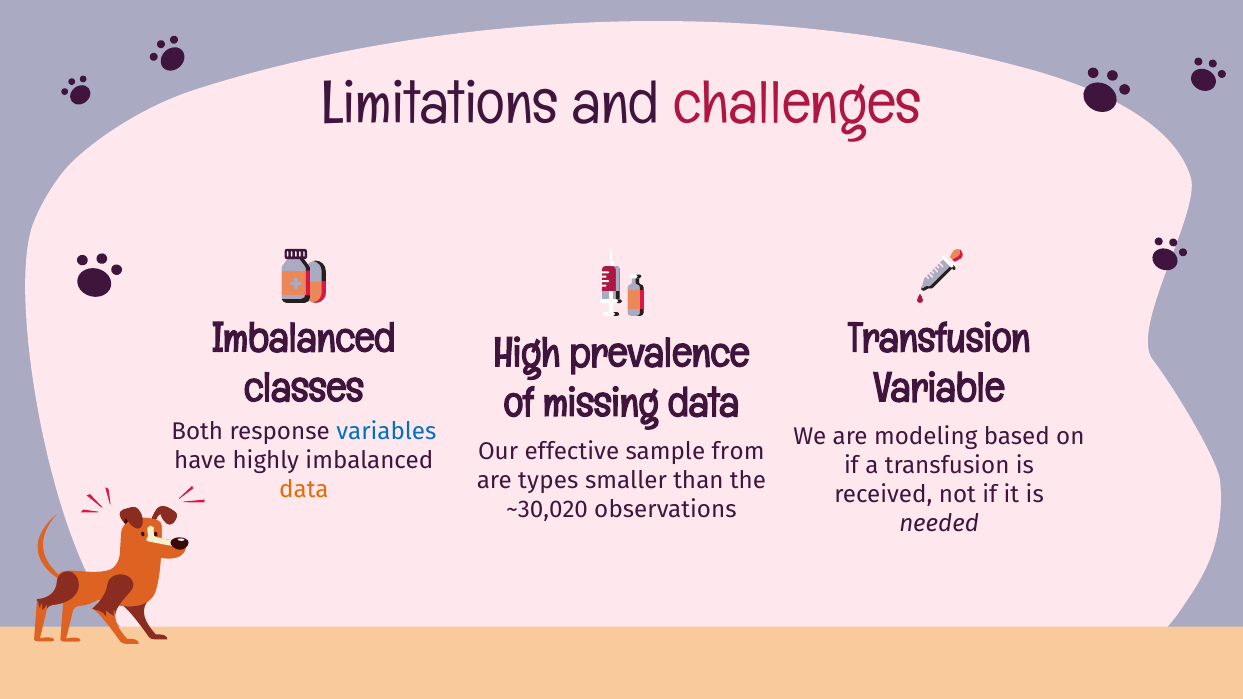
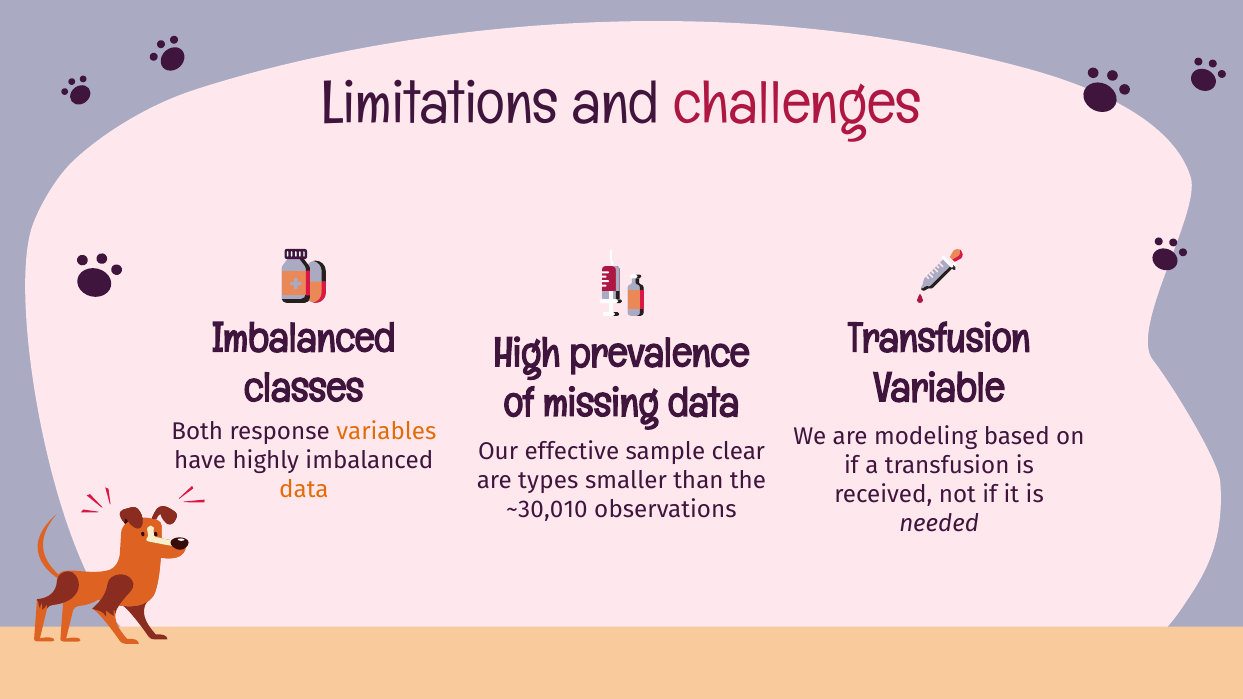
variables colour: blue -> orange (386, 432)
from: from -> clear (738, 452)
~30,020: ~30,020 -> ~30,010 (547, 510)
